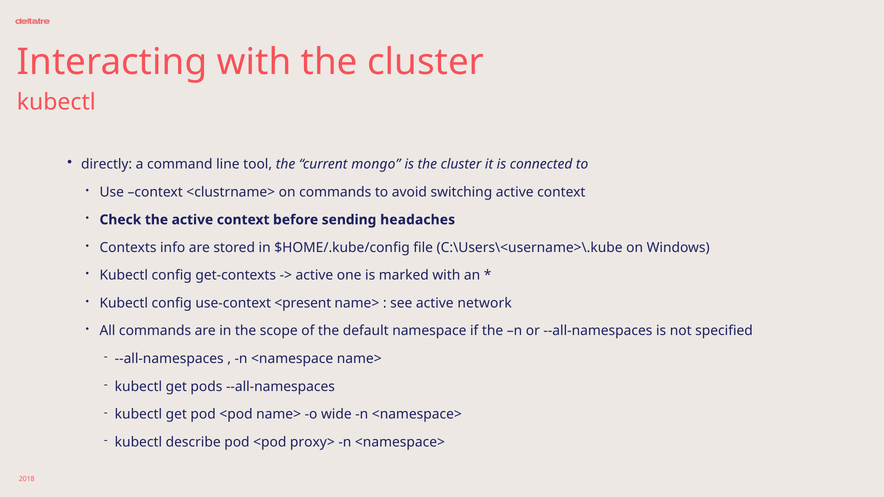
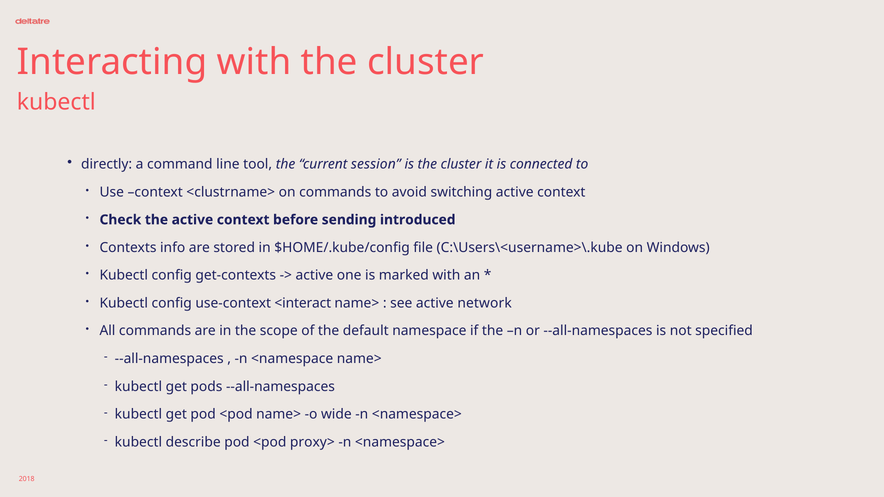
mongo: mongo -> session (376, 164)
headaches: headaches -> introduced (418, 220)
<present: <present -> <interact (303, 303)
